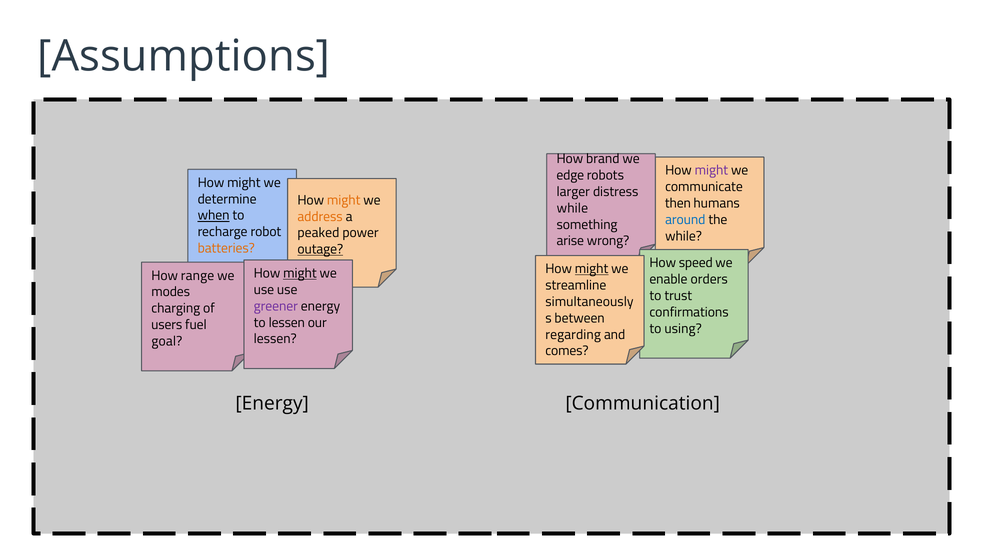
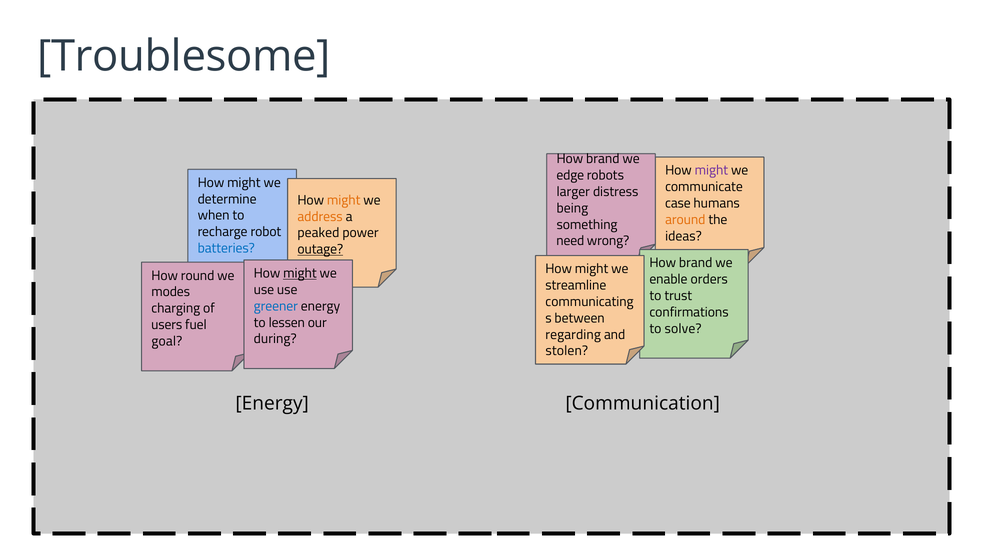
Assumptions: Assumptions -> Troublesome (184, 56)
then: then -> case (678, 203)
while: while -> being (572, 208)
when underline: present -> none (214, 215)
around colour: blue -> orange (685, 220)
while: while -> ideas (683, 236)
arise: arise -> need (570, 241)
batteries colour: orange -> blue (226, 248)
speed: speed -> brand (696, 263)
might underline: present -> none (592, 269)
range: range -> round (198, 276)
simultaneously: simultaneously -> communicating (589, 302)
greener colour: purple -> blue (276, 306)
using: using -> solve (683, 329)
lessen: lessen -> during (275, 339)
comes: comes -> stolen (567, 351)
